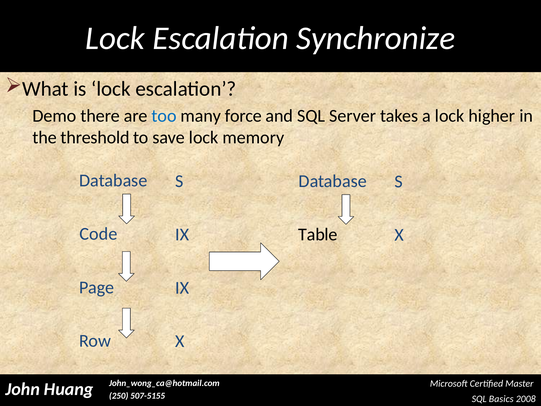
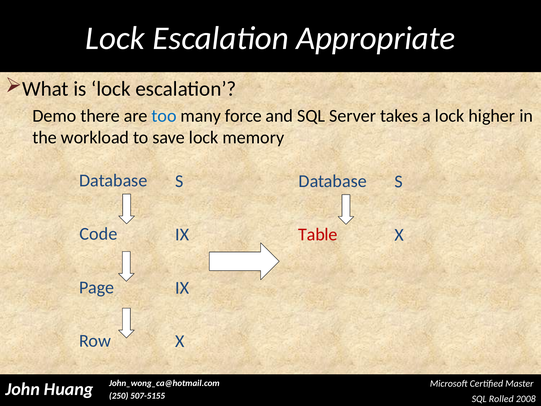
Synchronize: Synchronize -> Appropriate (376, 38)
threshold: threshold -> workload (95, 137)
Table colour: black -> red (318, 234)
Basics: Basics -> Rolled (501, 399)
